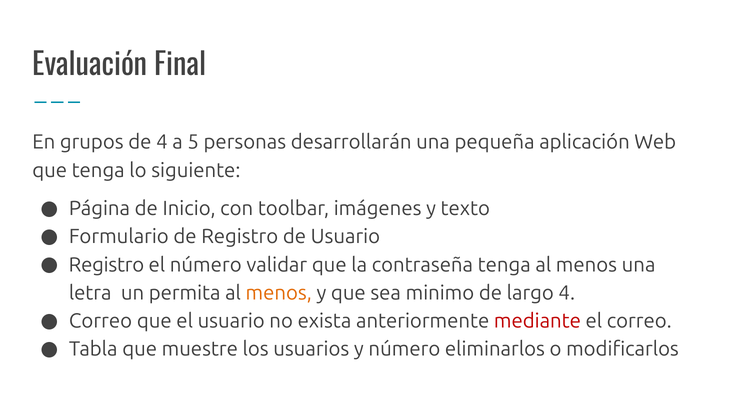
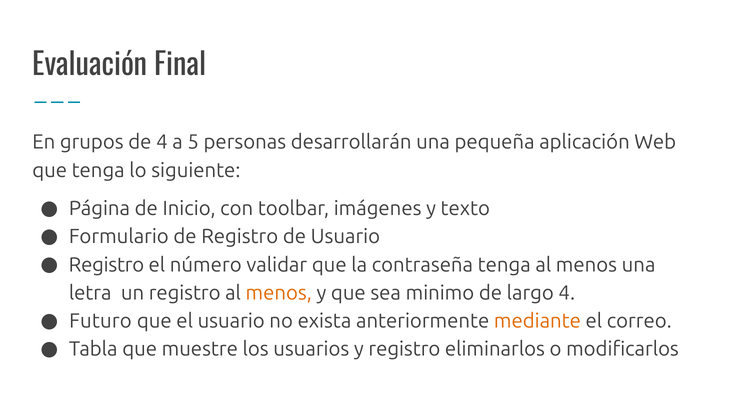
un permita: permita -> registro (185, 293)
Correo: Correo -> Futuro (100, 321)
mediante colour: red -> orange (537, 321)
y número: número -> registro (404, 349)
